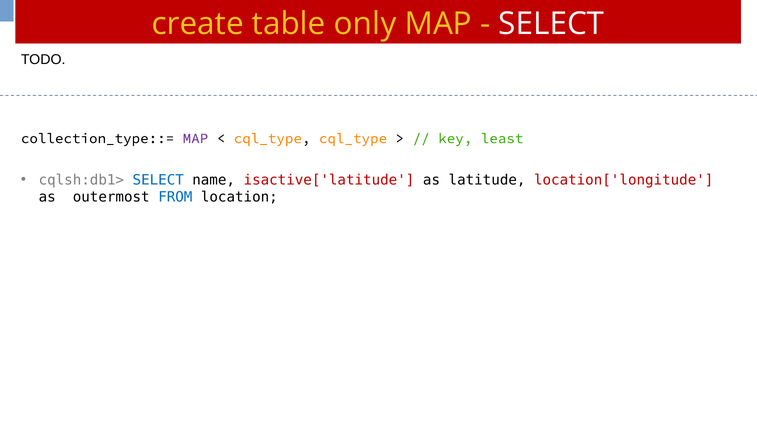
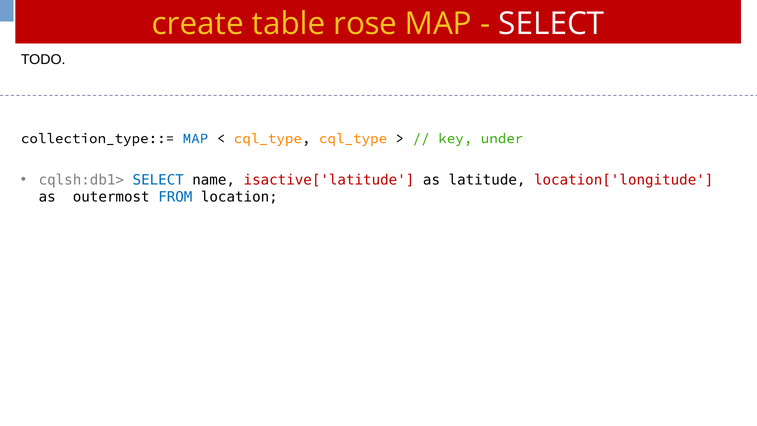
only: only -> rose (365, 24)
MAP colour: purple -> blue (195, 138)
least: least -> under (502, 138)
